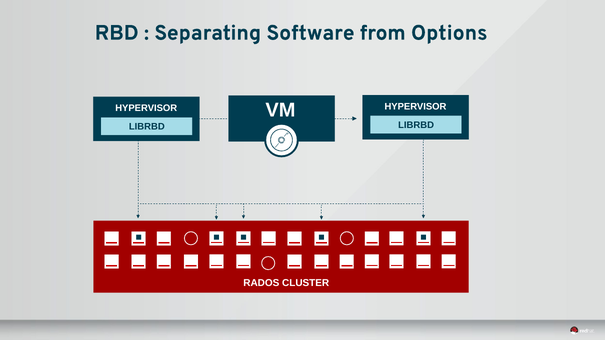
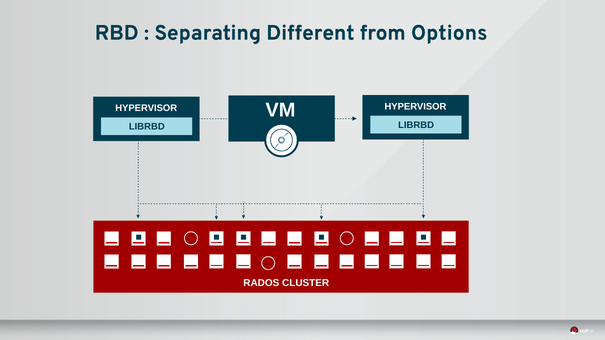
Software: Software -> Different (310, 33)
